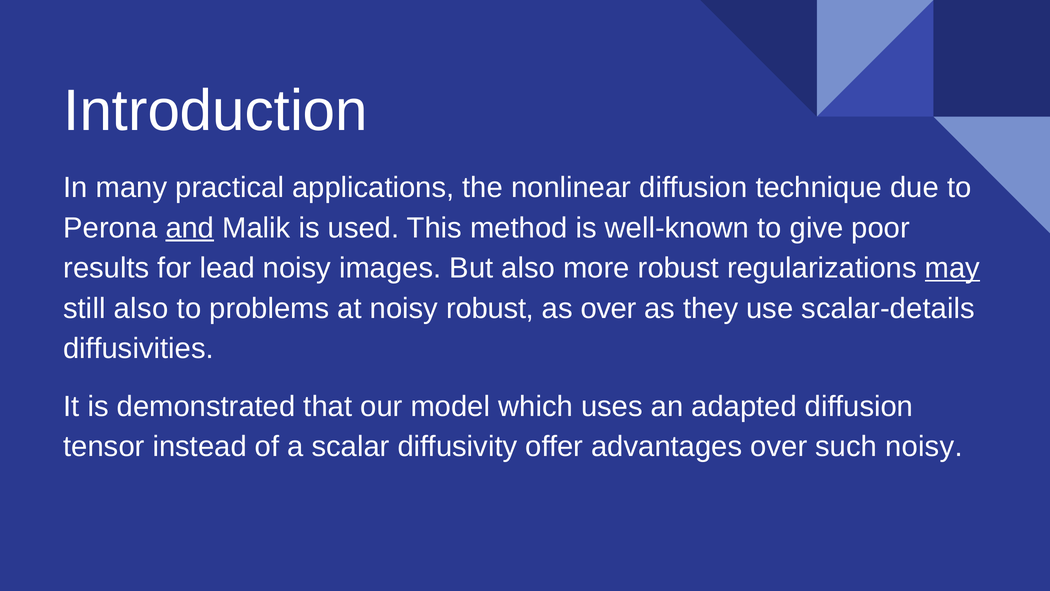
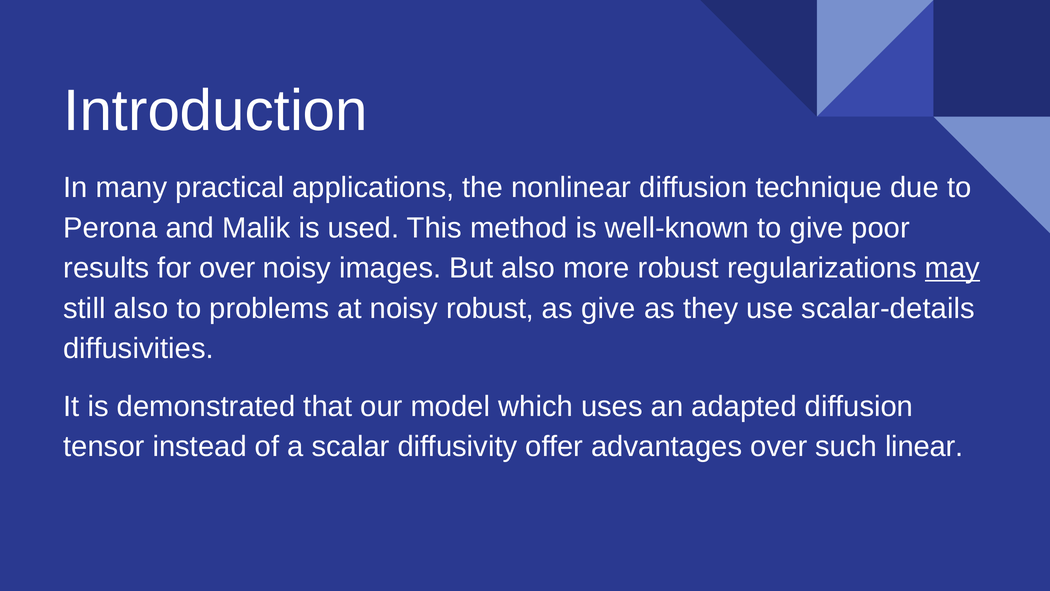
and underline: present -> none (190, 228)
for lead: lead -> over (227, 268)
as over: over -> give (608, 308)
such noisy: noisy -> linear (924, 447)
